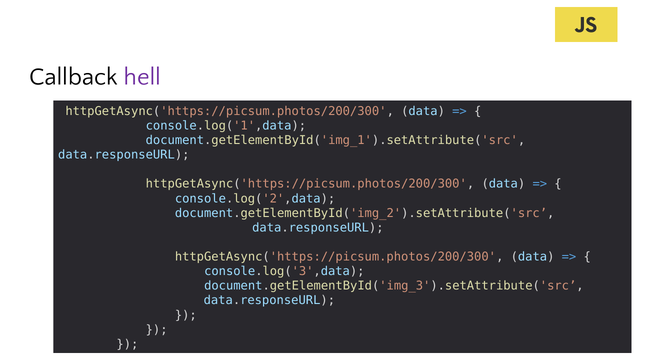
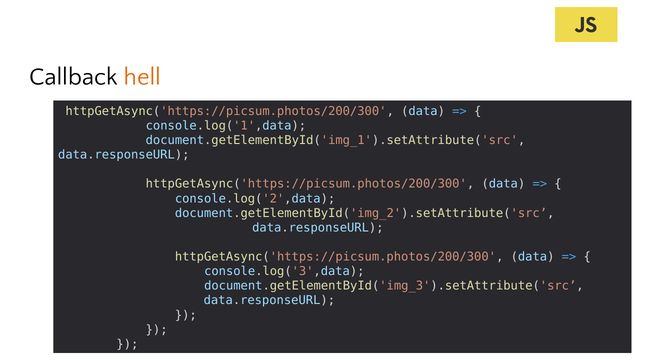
hell colour: purple -> orange (142, 77)
